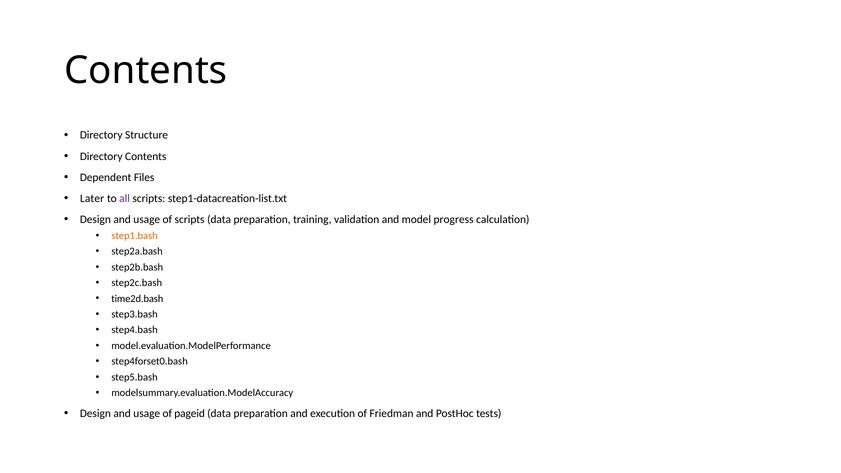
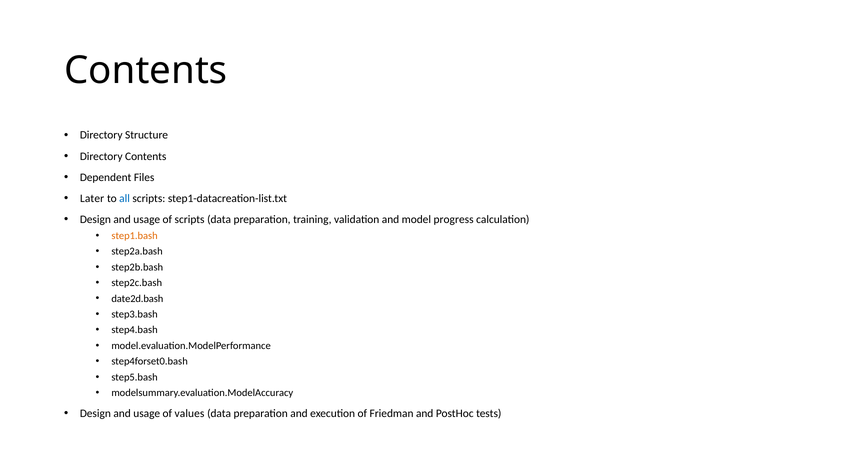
all colour: purple -> blue (125, 198)
time2d.bash: time2d.bash -> date2d.bash (137, 299)
pageid: pageid -> values (190, 413)
